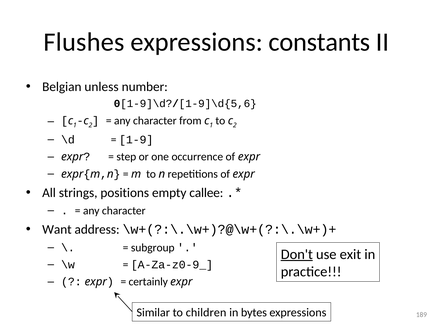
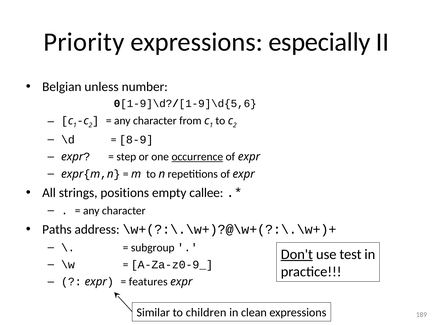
Flushes: Flushes -> Priority (84, 42)
constants: constants -> especially (319, 42)
1-9: 1-9 -> 8-9 (136, 140)
occurrence underline: none -> present (197, 157)
Want: Want -> Paths (57, 229)
exit: exit -> test (350, 254)
certainly: certainly -> features (148, 282)
bytes: bytes -> clean (254, 312)
